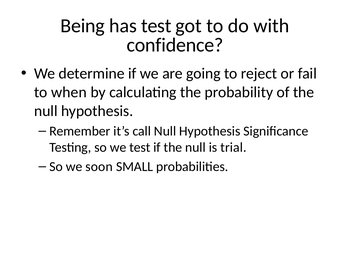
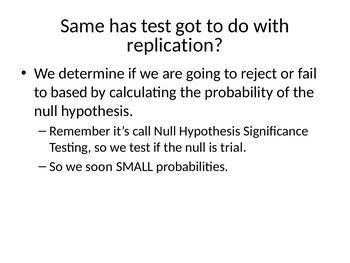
Being: Being -> Same (83, 26)
confidence: confidence -> replication (175, 45)
when: when -> based (69, 92)
